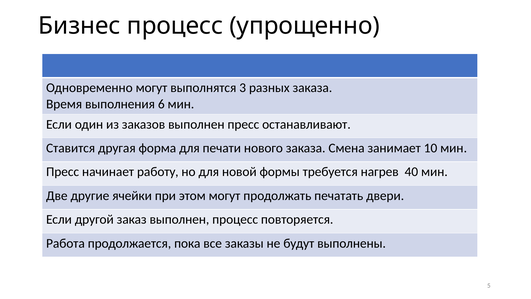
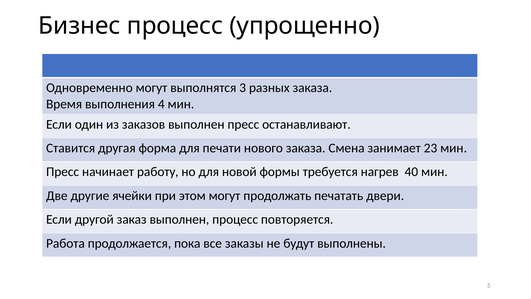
6: 6 -> 4 (161, 104)
10: 10 -> 23 (431, 148)
